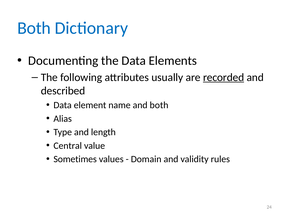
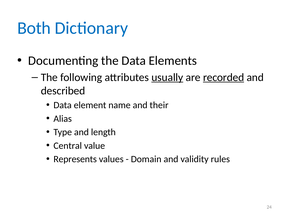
usually underline: none -> present (167, 77)
and both: both -> their (159, 105)
Sometimes: Sometimes -> Represents (75, 159)
